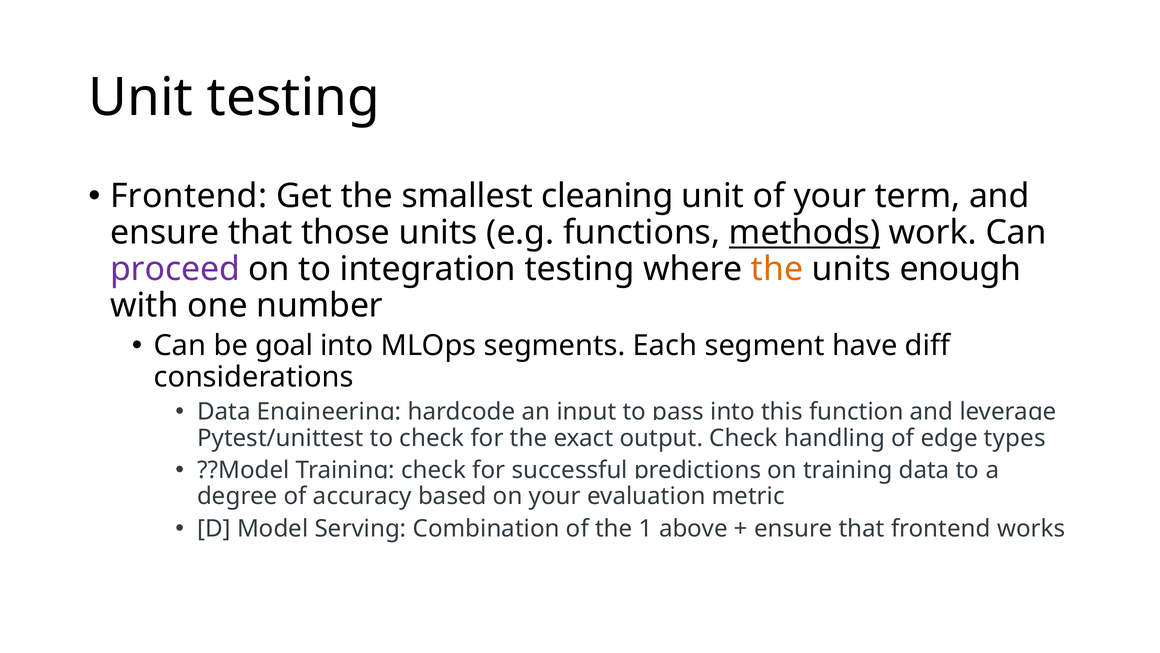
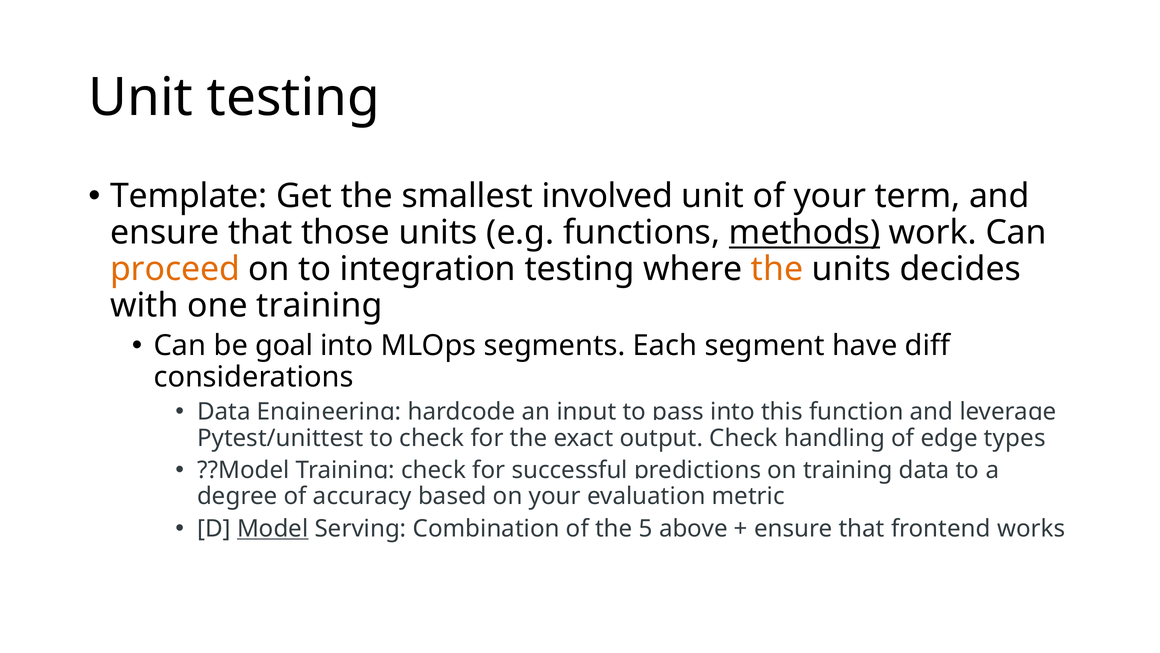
Frontend: Frontend -> Template (189, 196)
cleaning: cleaning -> involved (607, 196)
proceed colour: purple -> orange (175, 269)
enough: enough -> decides (960, 269)
one number: number -> training (320, 305)
Model underline: none -> present (273, 528)
1: 1 -> 5 (646, 528)
